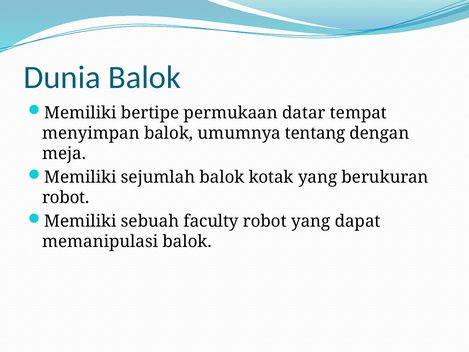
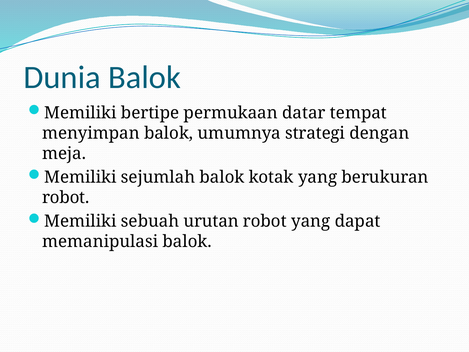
tentang: tentang -> strategi (315, 133)
faculty: faculty -> urutan (211, 221)
